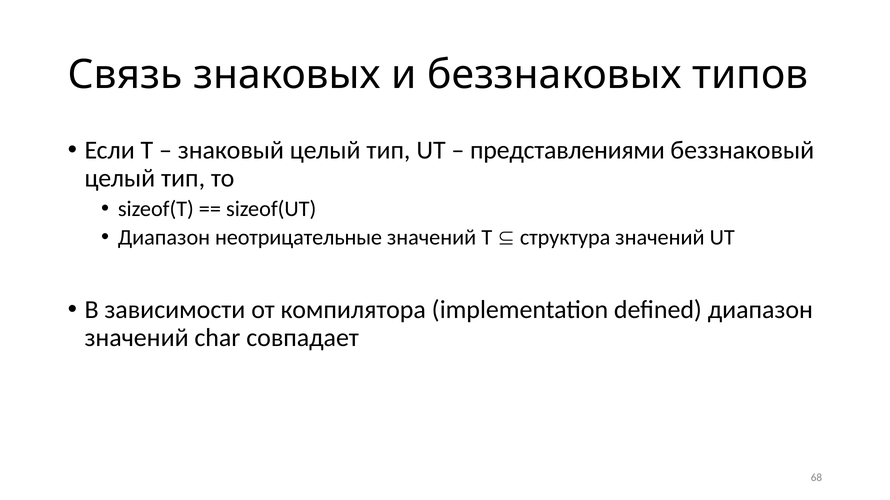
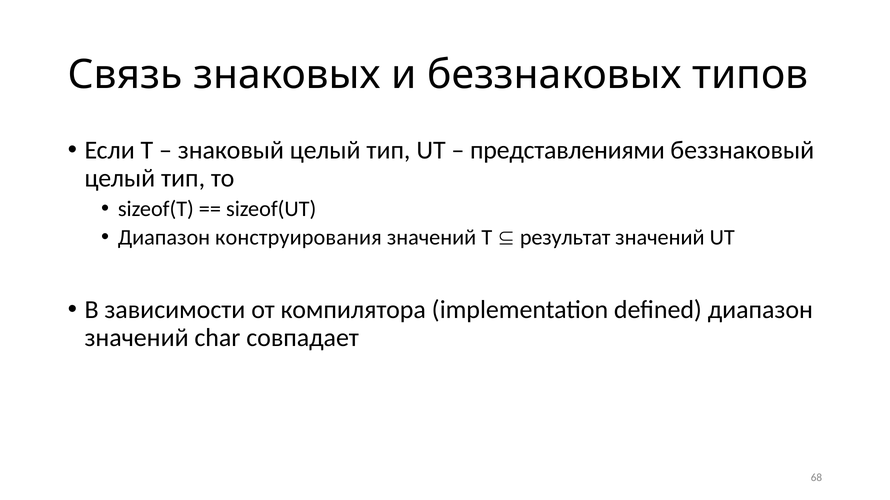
неотрицательные: неотрицательные -> конструирования (298, 238)
структура: структура -> результат (565, 238)
